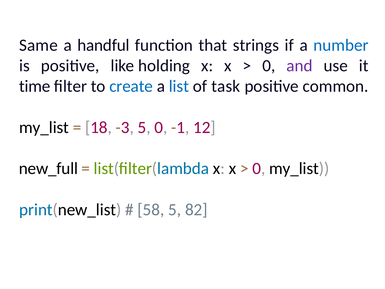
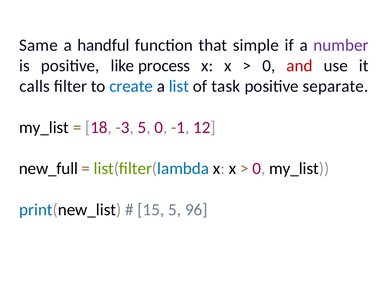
strings: strings -> simple (256, 45)
number colour: blue -> purple (341, 45)
holding: holding -> process (164, 66)
and colour: purple -> red (299, 66)
time: time -> calls (35, 86)
common: common -> separate (336, 86)
58: 58 -> 15 (151, 209)
82: 82 -> 96 (196, 209)
